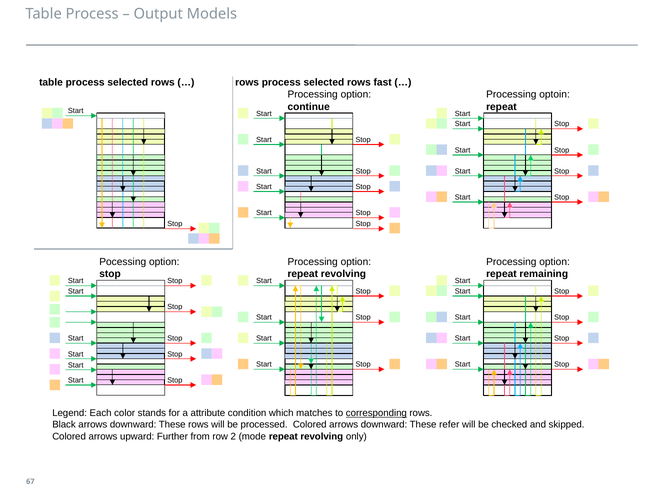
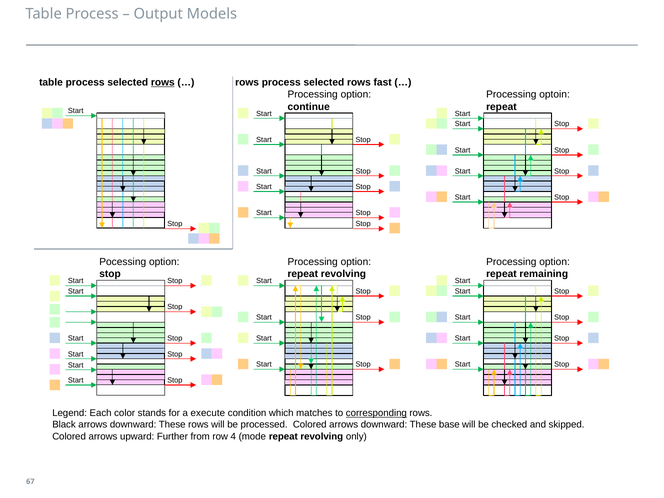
rows underline: none -> present (163, 82)
attribute: attribute -> execute (208, 413)
refer: refer -> base (449, 425)
2: 2 -> 4 (233, 436)
